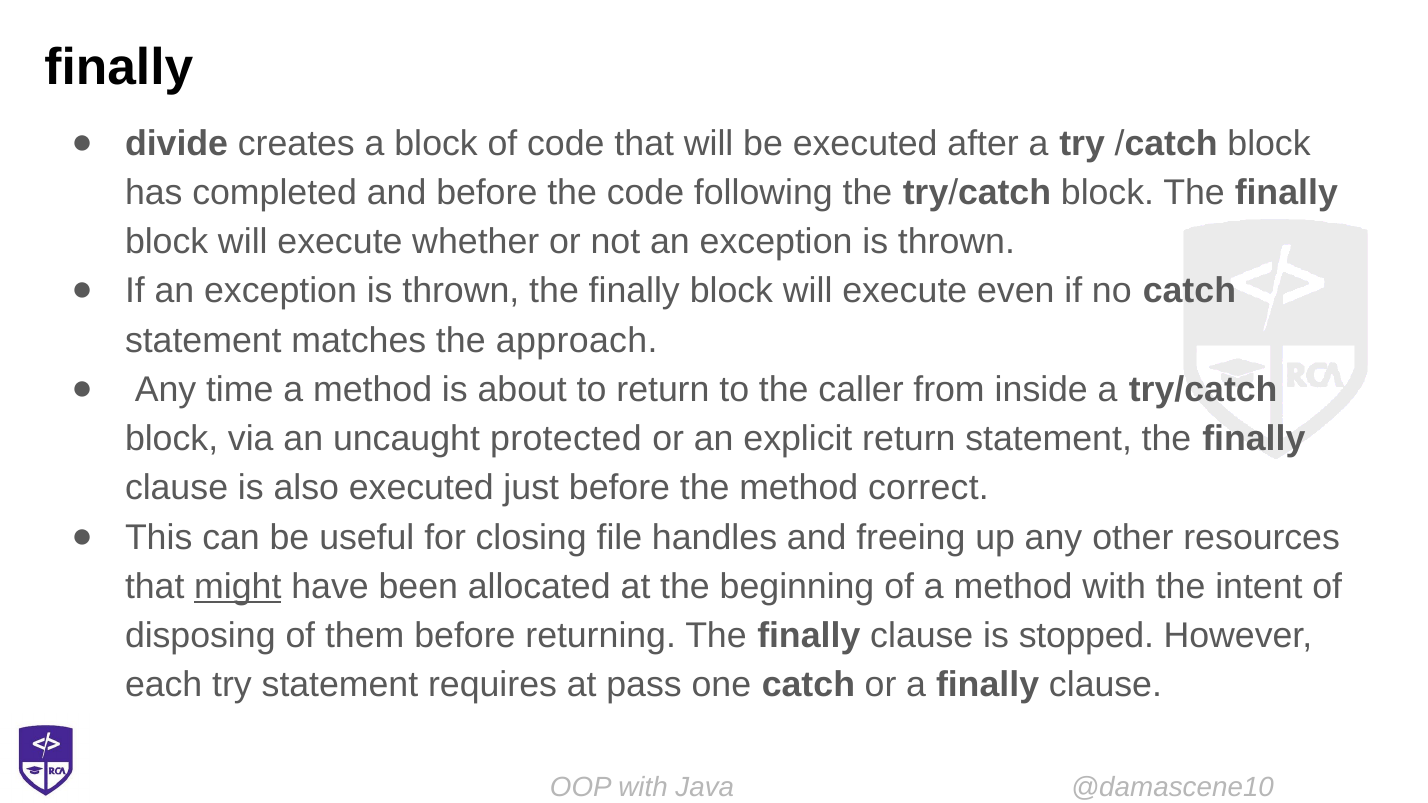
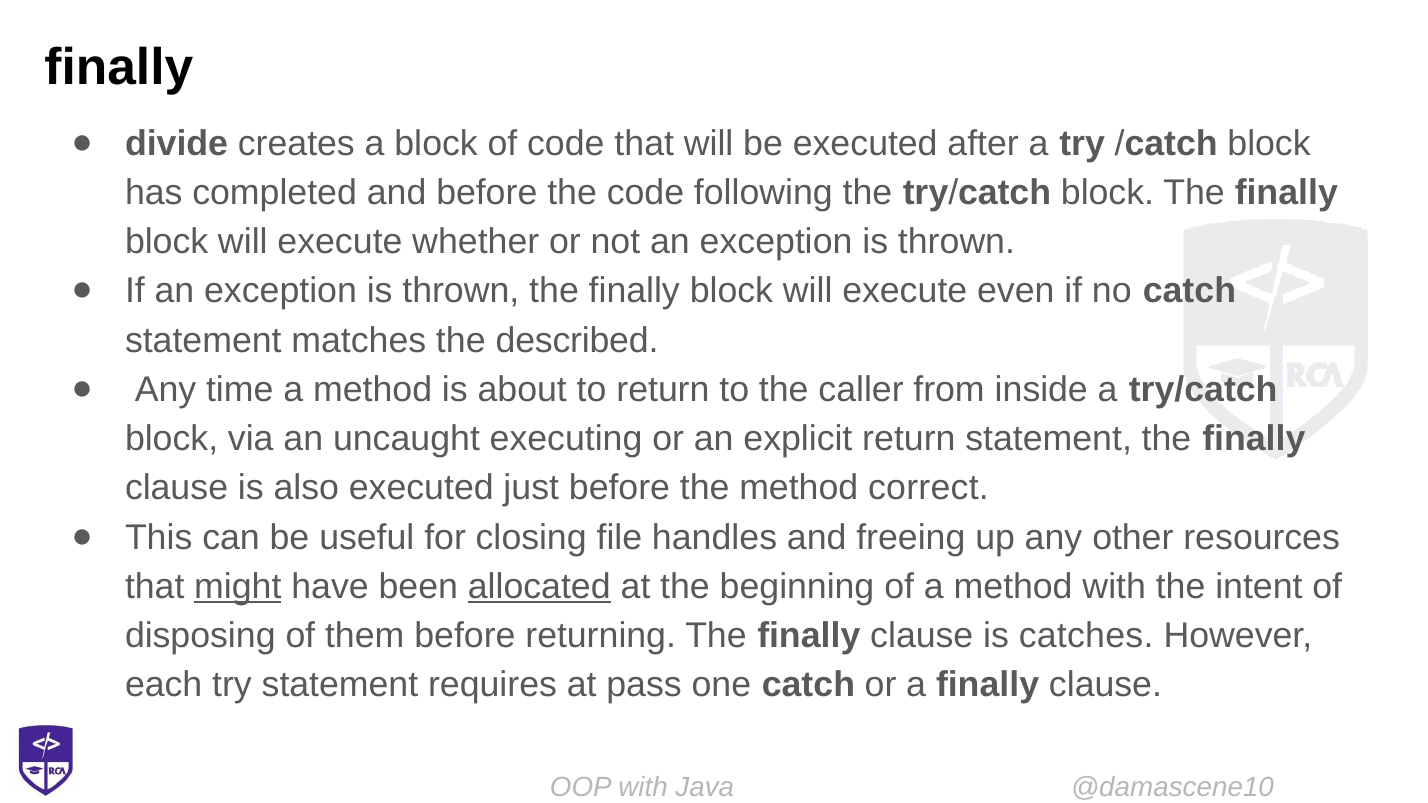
approach: approach -> described (577, 340)
protected: protected -> executing (566, 439)
allocated underline: none -> present (539, 587)
stopped: stopped -> catches (1086, 636)
